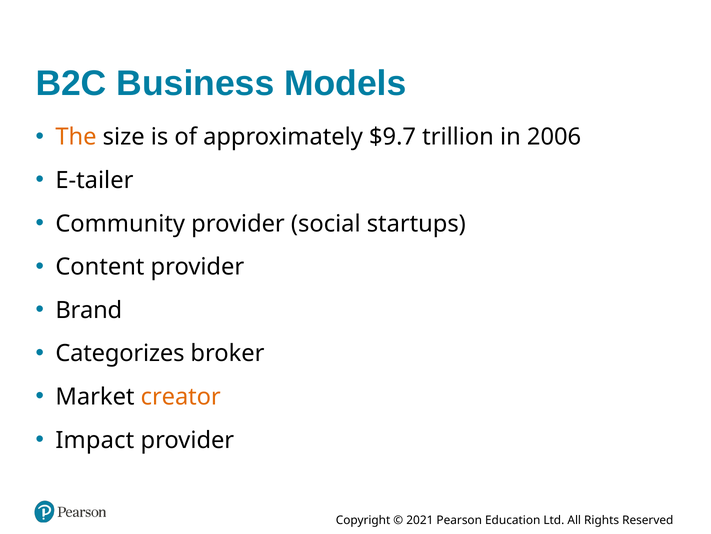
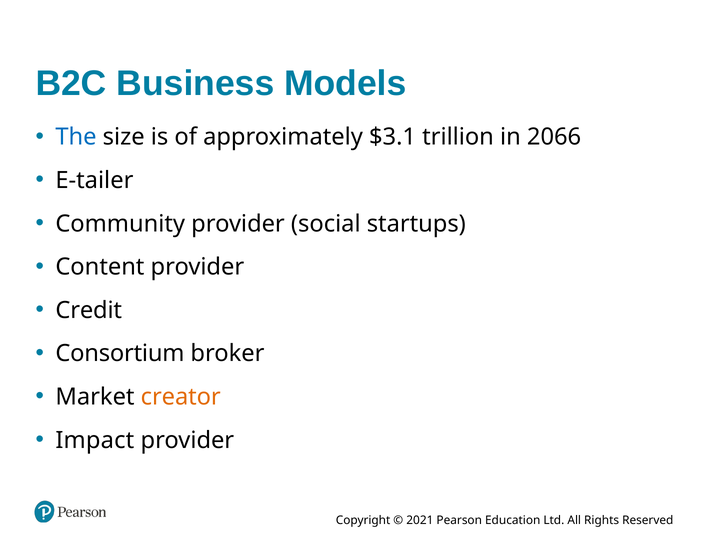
The colour: orange -> blue (76, 137)
$9.7: $9.7 -> $3.1 (393, 137)
2006: 2006 -> 2066 (554, 137)
Brand: Brand -> Credit (89, 310)
Categorizes: Categorizes -> Consortium (120, 353)
